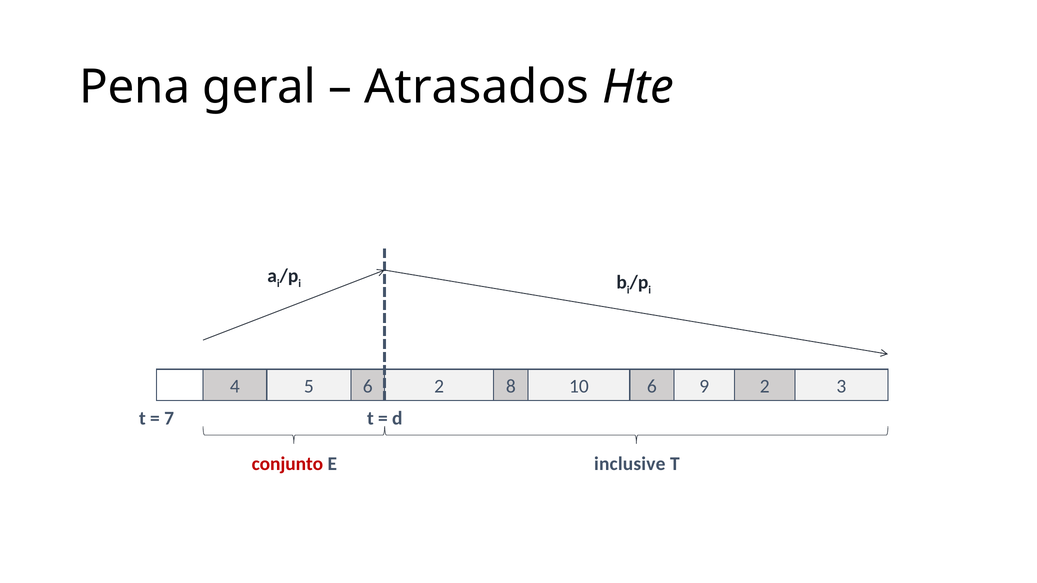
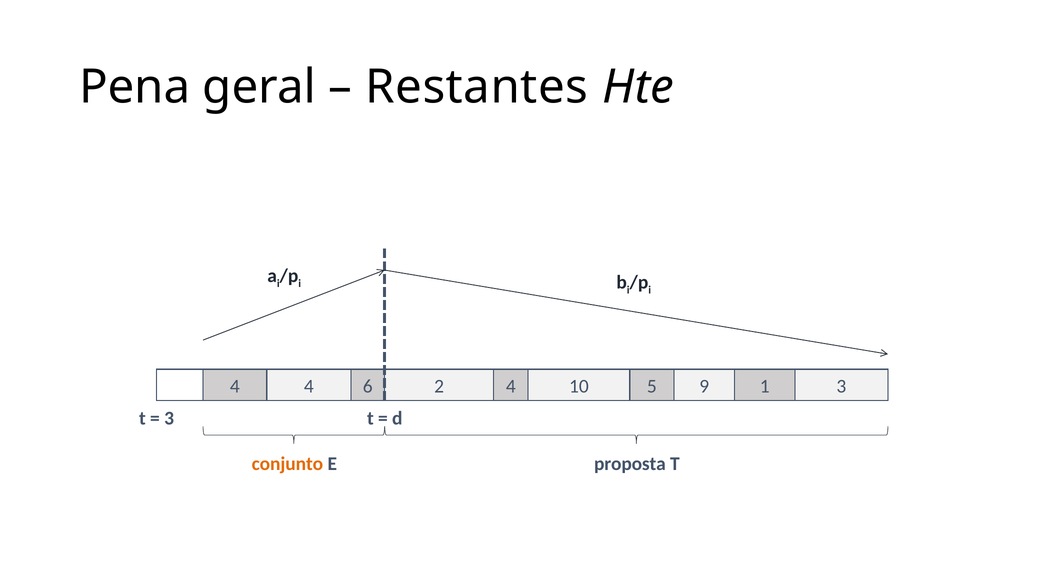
Atrasados: Atrasados -> Restantes (477, 87)
4 5: 5 -> 4 (309, 386)
2 8: 8 -> 4 (511, 386)
10 6: 6 -> 5 (652, 386)
9 2: 2 -> 1 (765, 386)
7: 7 -> 3 (169, 419)
conjunto colour: red -> orange (287, 464)
inclusive: inclusive -> proposta (630, 464)
